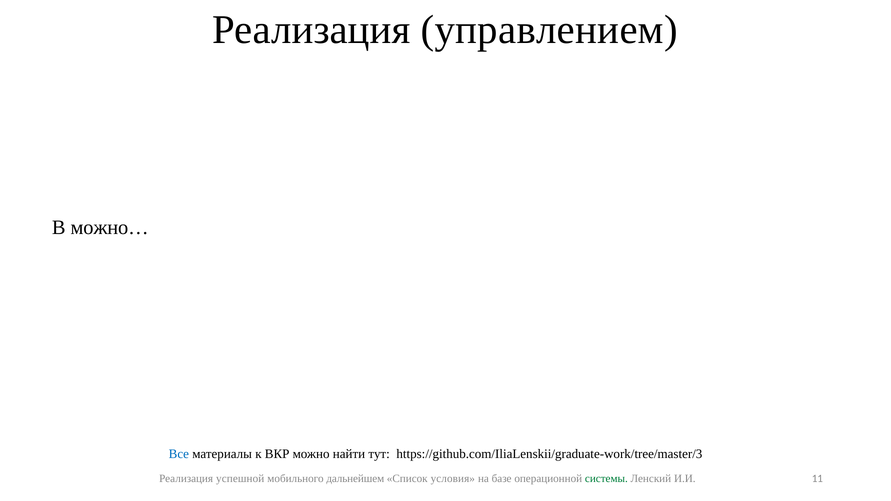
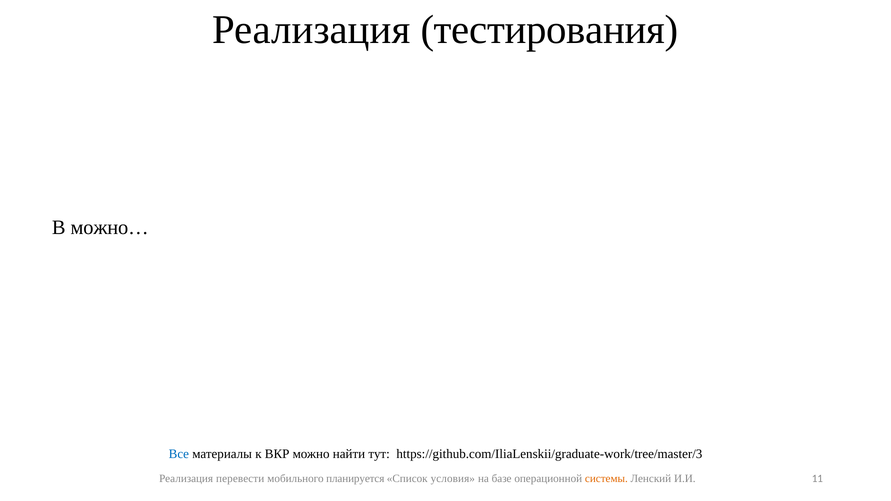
управлением: управлением -> тестирования (549, 30)
успешной: успешной -> перевести (240, 479)
дальнейшем: дальнейшем -> планируется (355, 479)
системы colour: green -> orange (606, 479)
